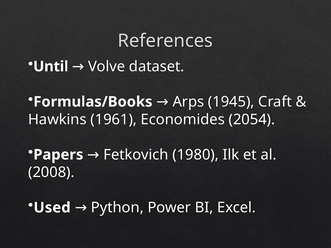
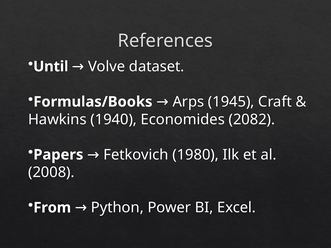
1961: 1961 -> 1940 (114, 120)
2054: 2054 -> 2082 (252, 120)
Used: Used -> From (52, 208)
